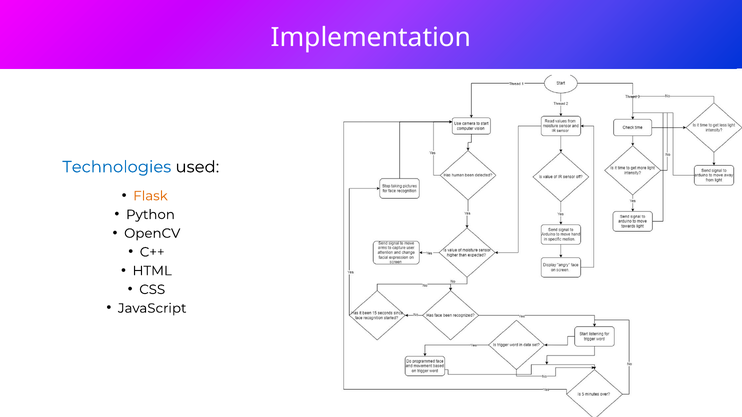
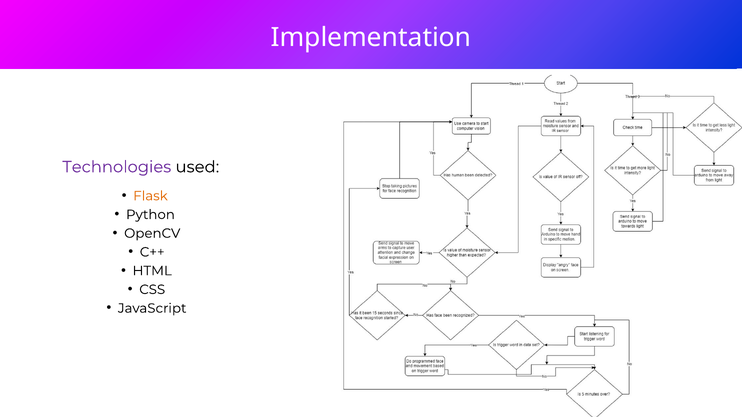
Technologies colour: blue -> purple (117, 167)
